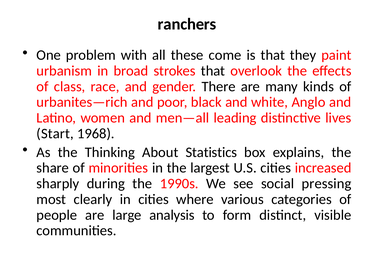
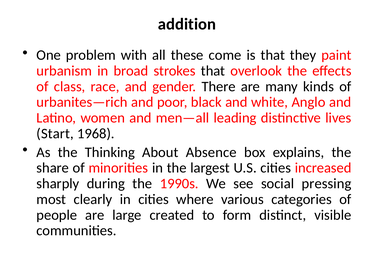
ranchers: ranchers -> addition (187, 24)
Statistics: Statistics -> Absence (211, 153)
analysis: analysis -> created (172, 215)
